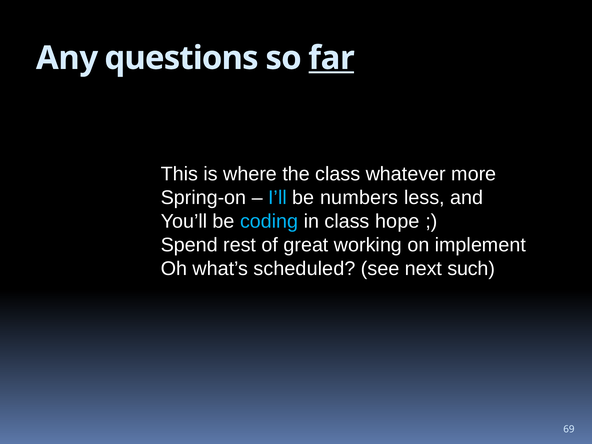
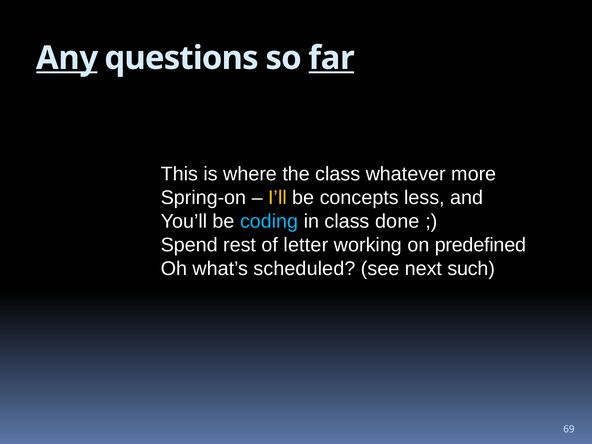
Any underline: none -> present (67, 58)
I’ll colour: light blue -> yellow (278, 198)
numbers: numbers -> concepts (359, 198)
hope: hope -> done (397, 221)
great: great -> letter (306, 245)
implement: implement -> predefined (480, 245)
